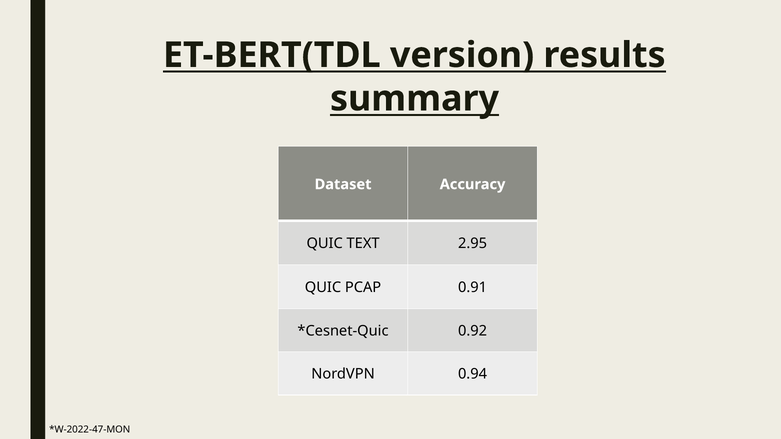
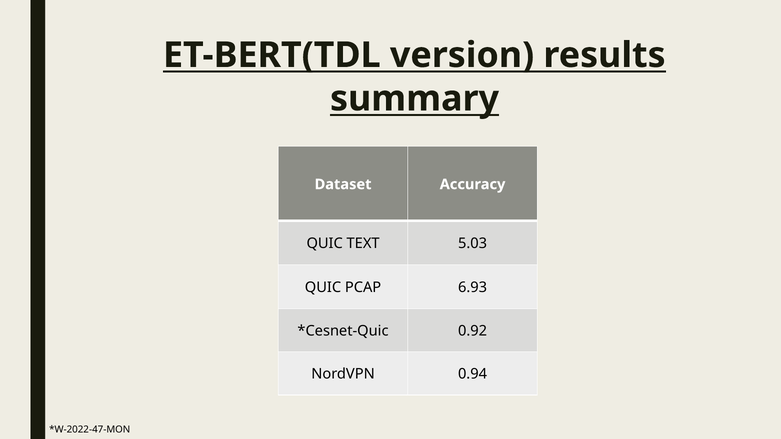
2.95: 2.95 -> 5.03 (473, 244)
0.91: 0.91 -> 6.93 (473, 288)
